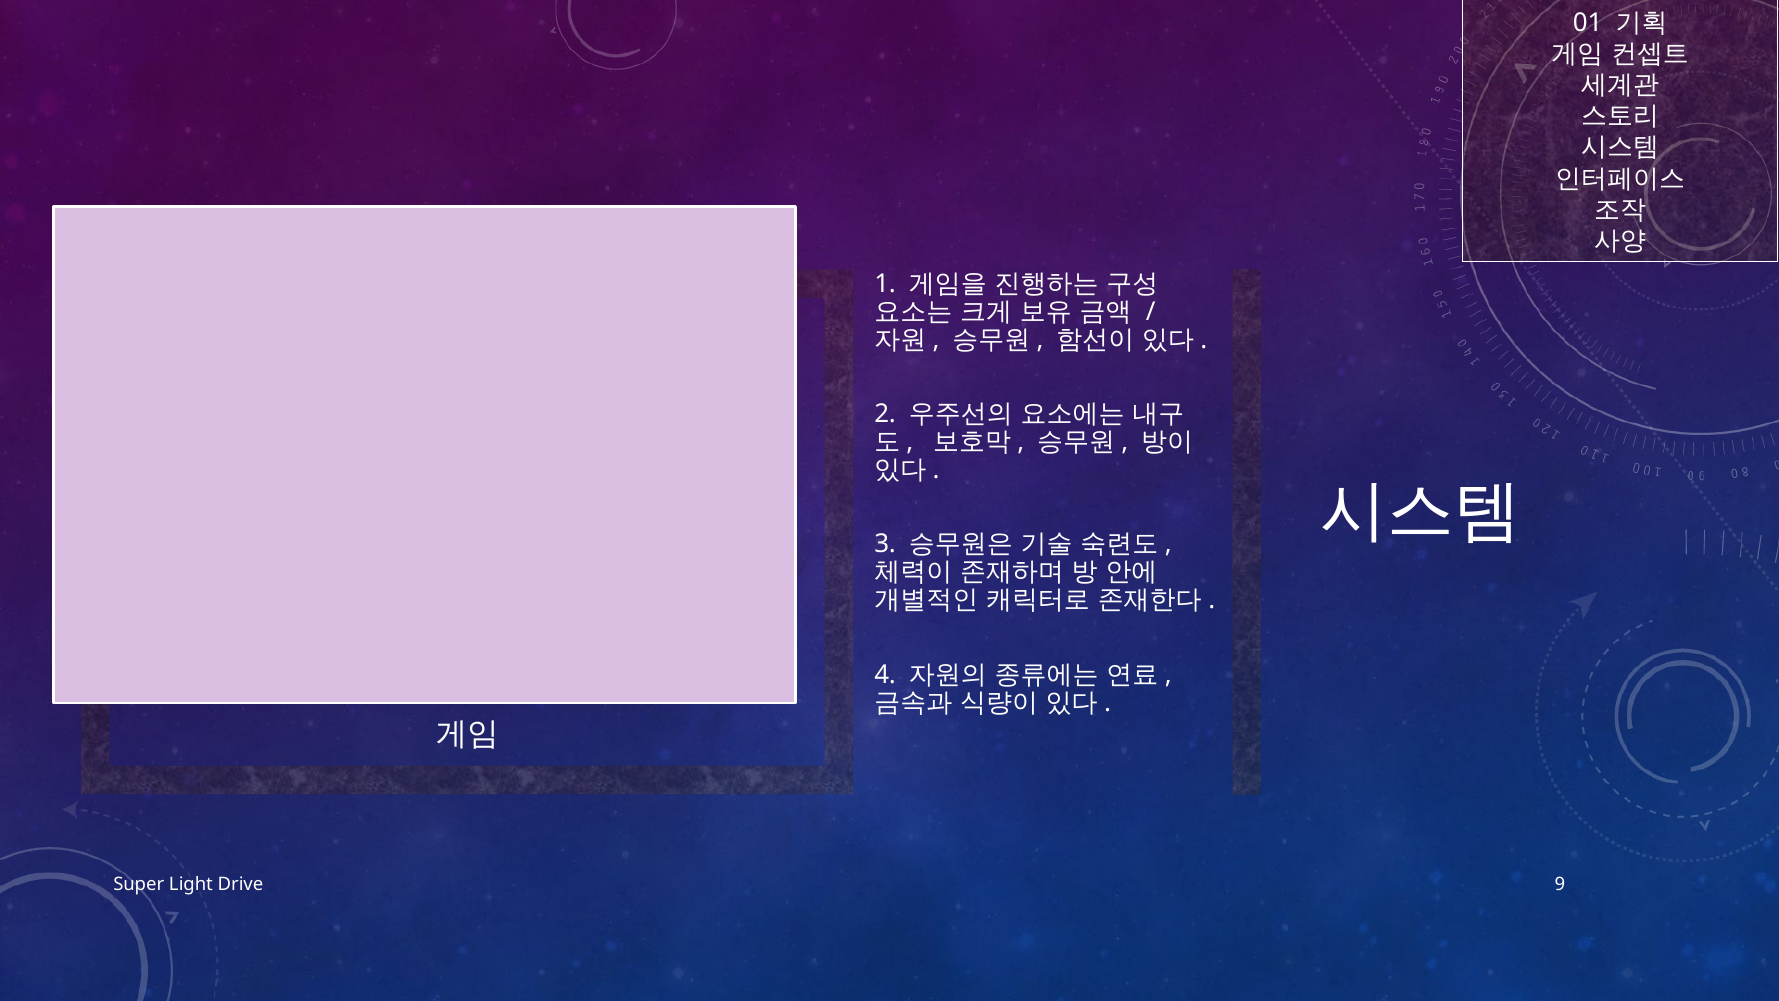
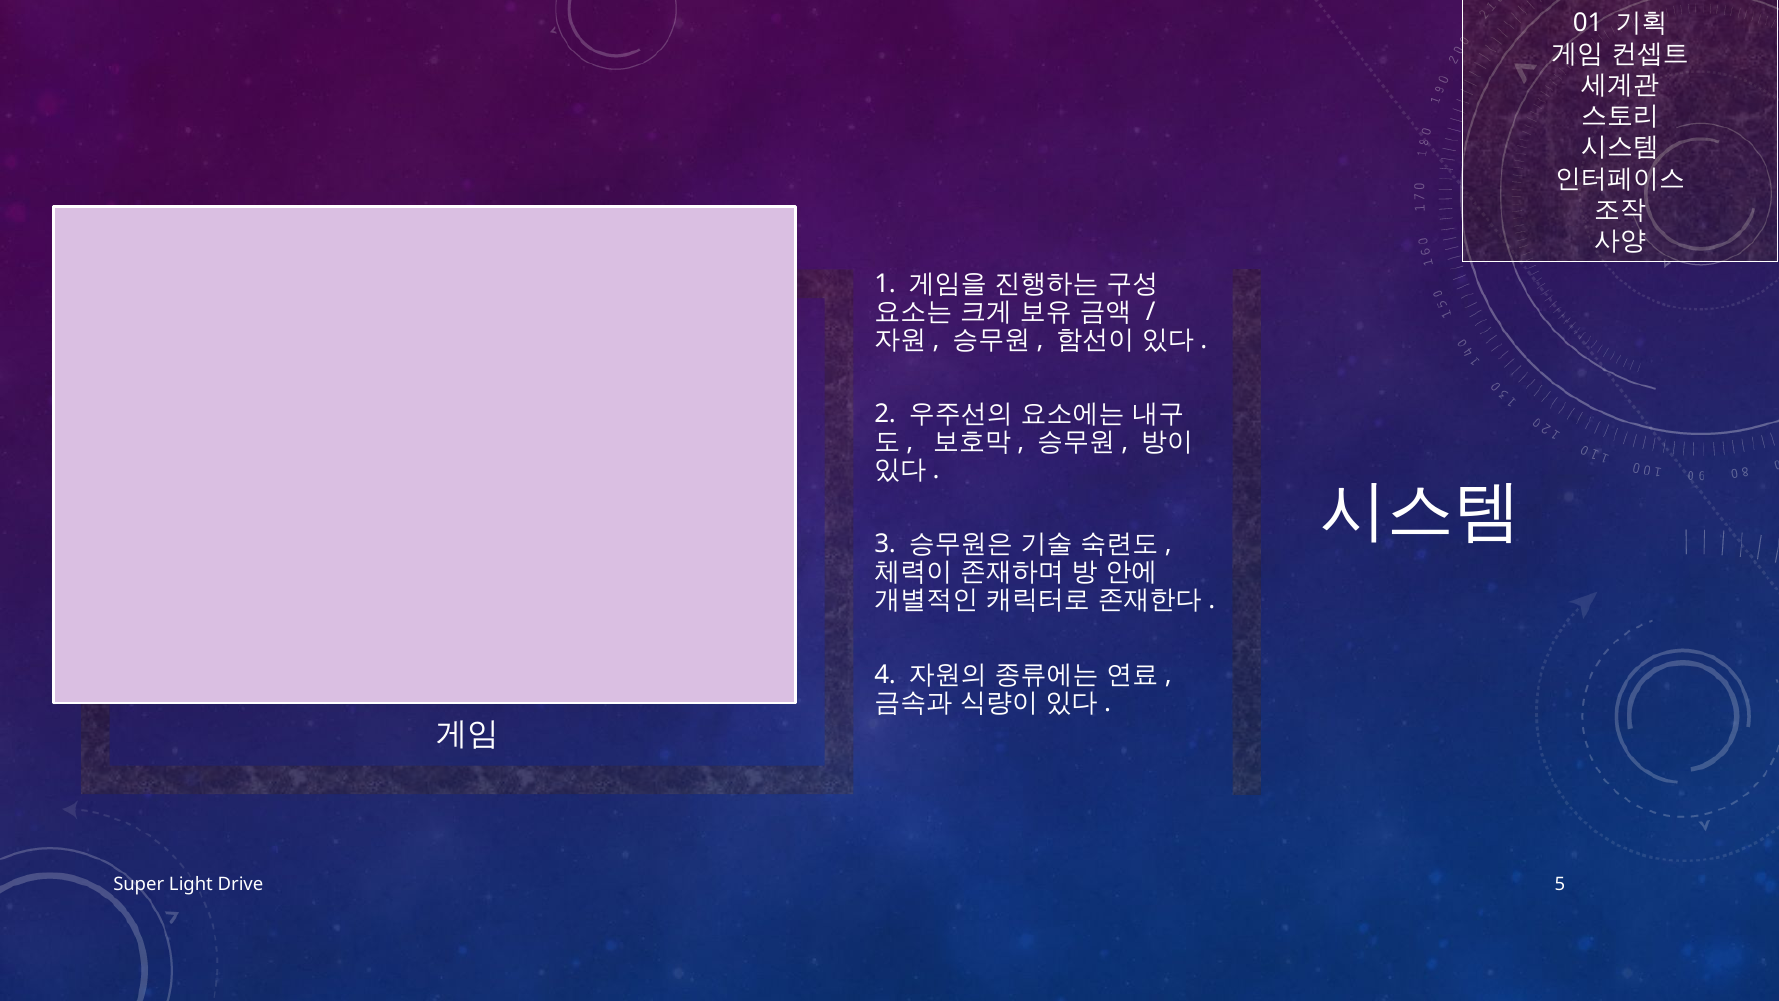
9: 9 -> 5 (1560, 884)
